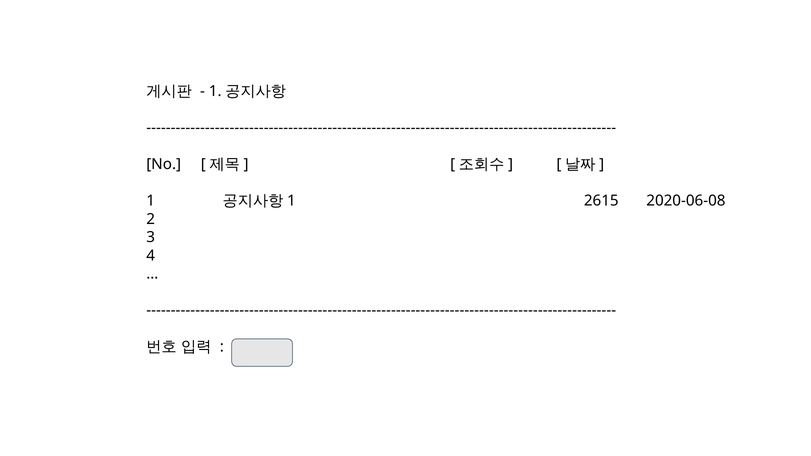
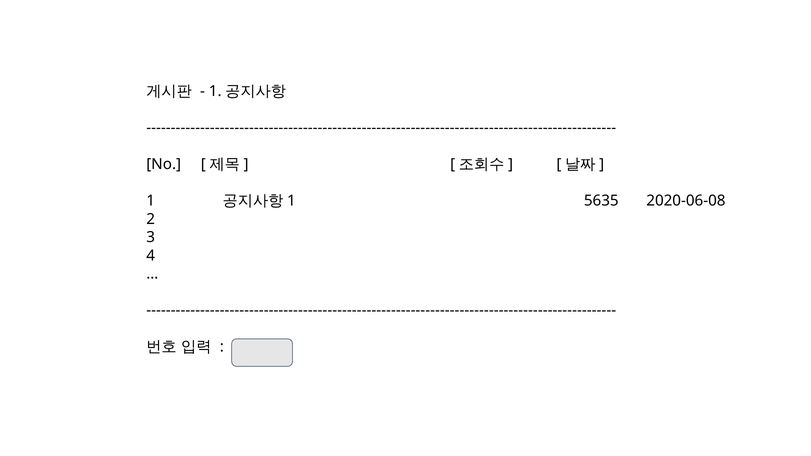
2615: 2615 -> 5635 (601, 201)
